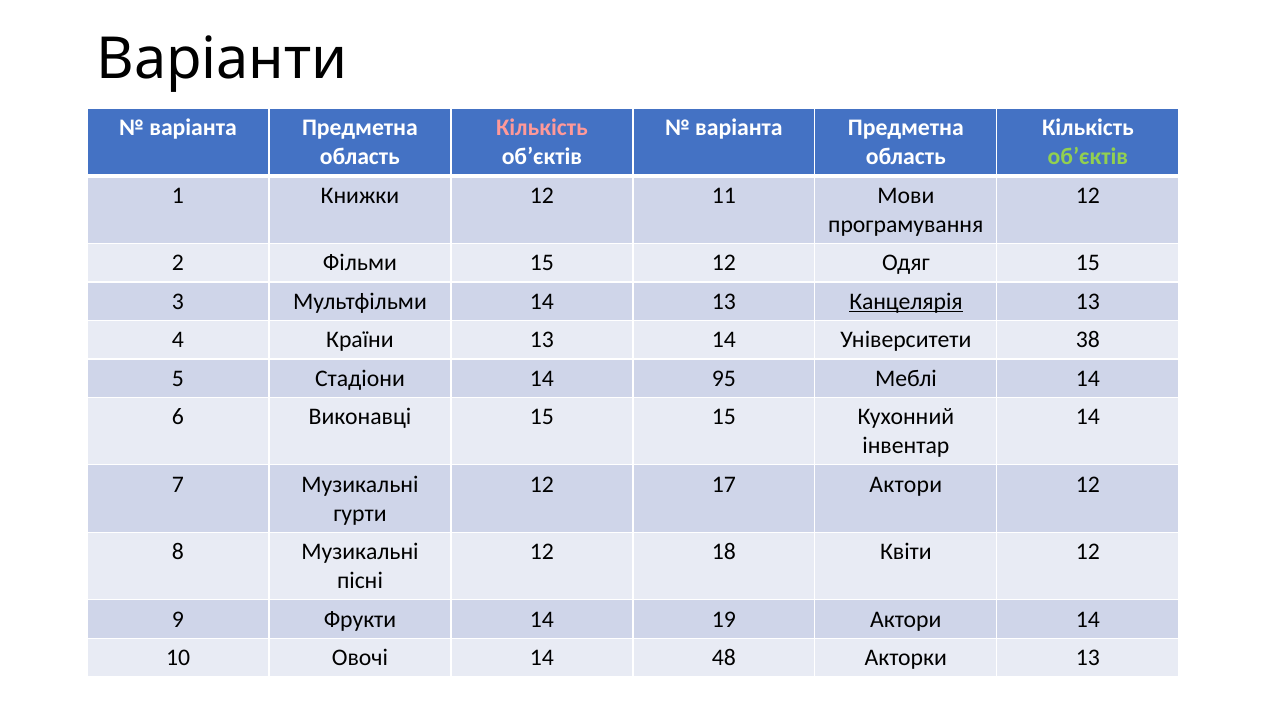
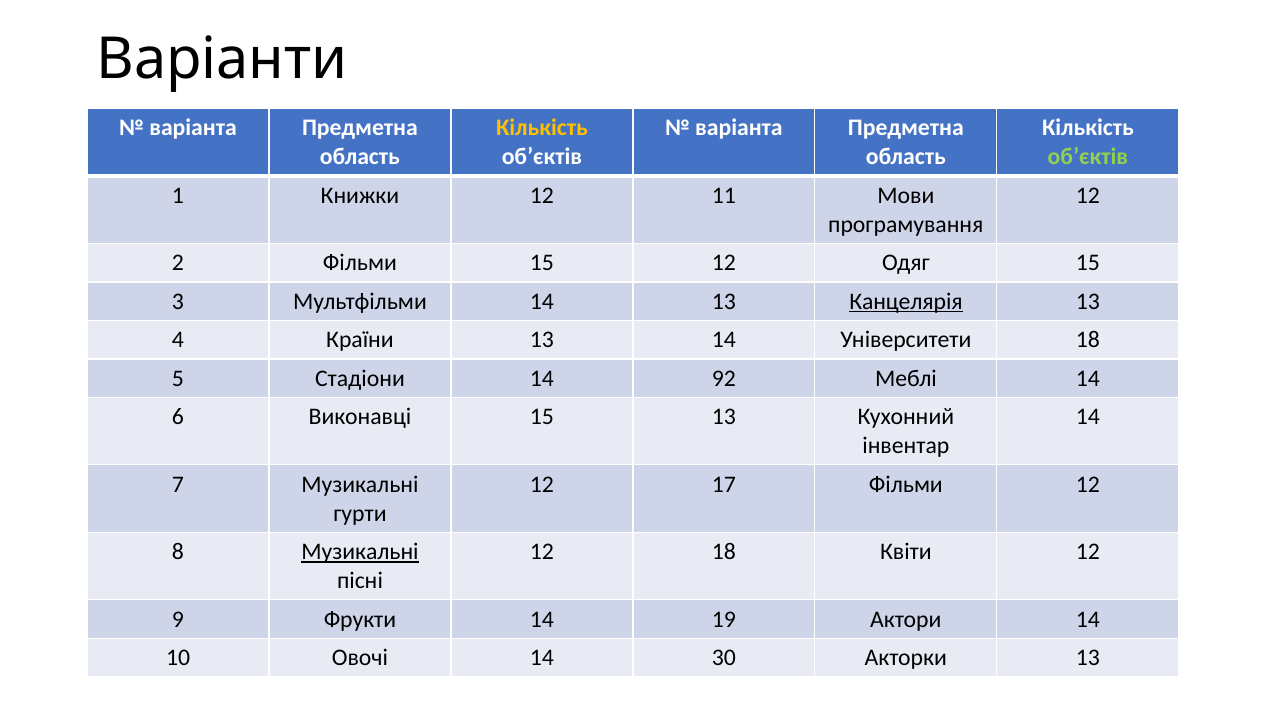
Кількість colour: pink -> yellow (542, 128)
Університети 38: 38 -> 18 (1088, 340)
95: 95 -> 92 (724, 379)
15 15: 15 -> 13 (724, 417)
17 Актори: Актори -> Фільми (906, 485)
Музикальні underline: none -> present (360, 552)
48: 48 -> 30 (724, 658)
